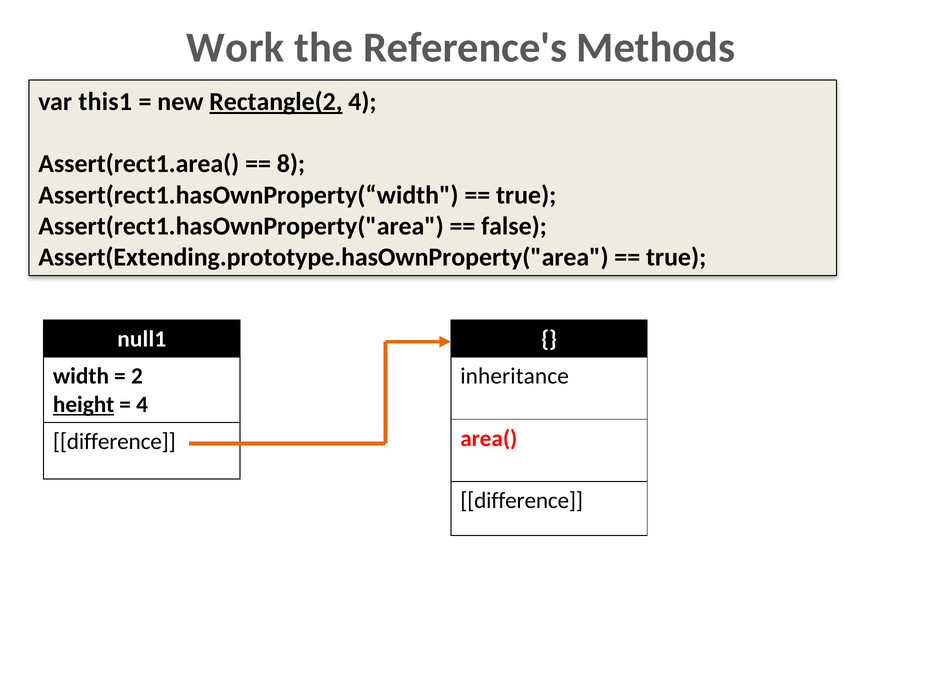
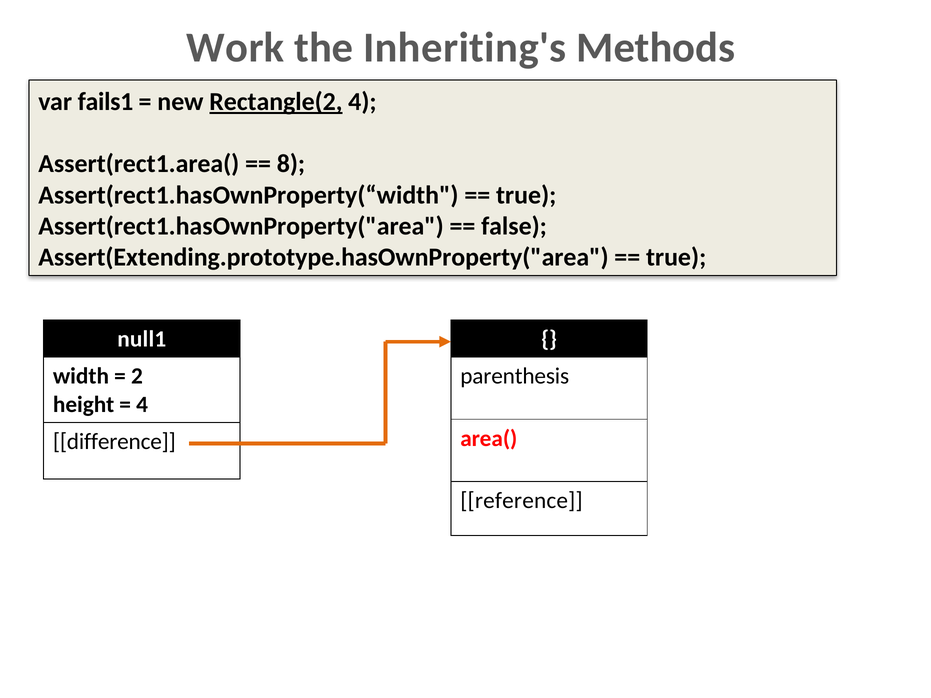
Reference's: Reference's -> Inheriting's (465, 48)
this1: this1 -> fails1 (105, 102)
inheritance: inheritance -> parenthesis (515, 376)
height underline: present -> none (84, 405)
difference: difference -> reference (521, 501)
